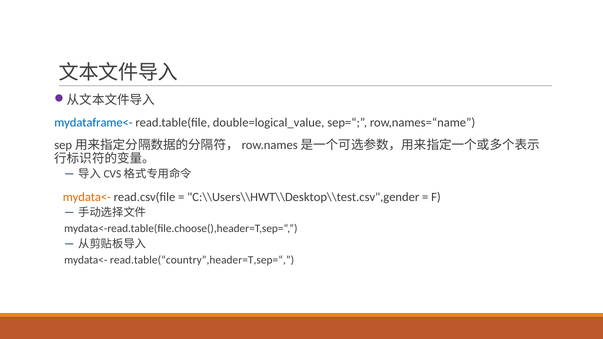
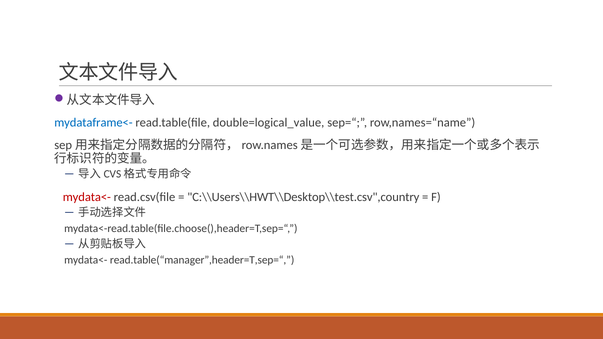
mydata<- colour: orange -> red (87, 197)
C:\\Users\\HWT\\Desktop\\test.csv",gender: C:\\Users\\HWT\\Desktop\\test.csv",gender -> C:\\Users\\HWT\\Desktop\\test.csv",country (303, 197)
read.table(“country”,header=T,sep=“: read.table(“country”,header=T,sep=“ -> read.table(“manager”,header=T,sep=“ (202, 260)
